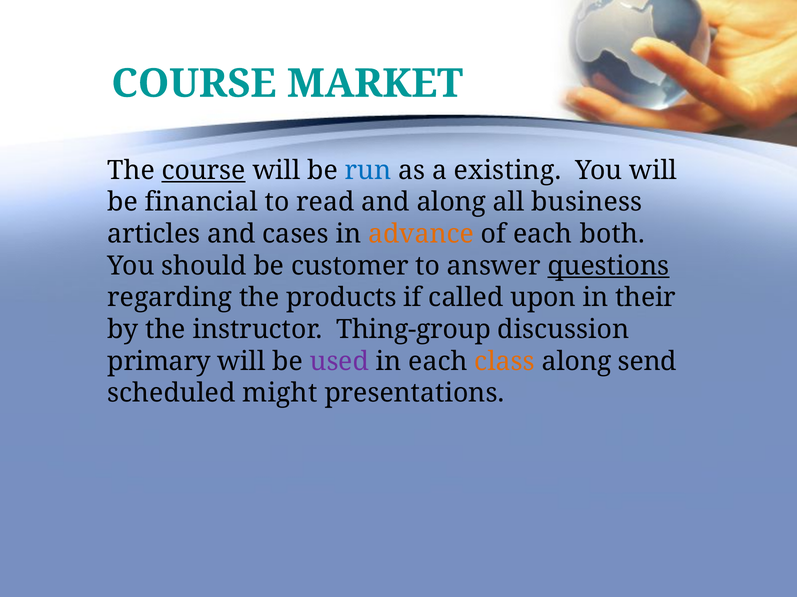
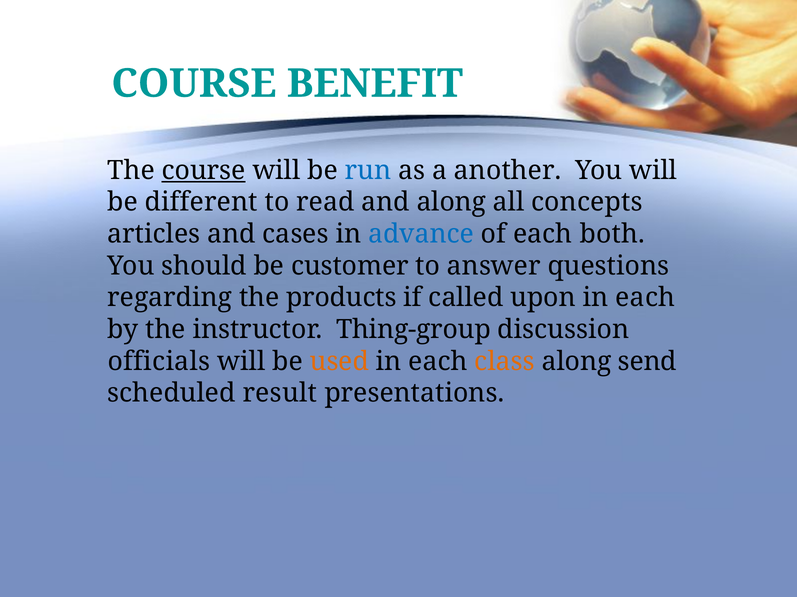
MARKET: MARKET -> BENEFIT (375, 84)
existing: existing -> another (508, 170)
financial: financial -> different (201, 202)
business: business -> concepts (587, 202)
advance colour: orange -> blue (421, 234)
questions underline: present -> none (608, 266)
upon in their: their -> each (645, 298)
primary: primary -> officials (159, 362)
used colour: purple -> orange (339, 362)
might: might -> result (280, 394)
